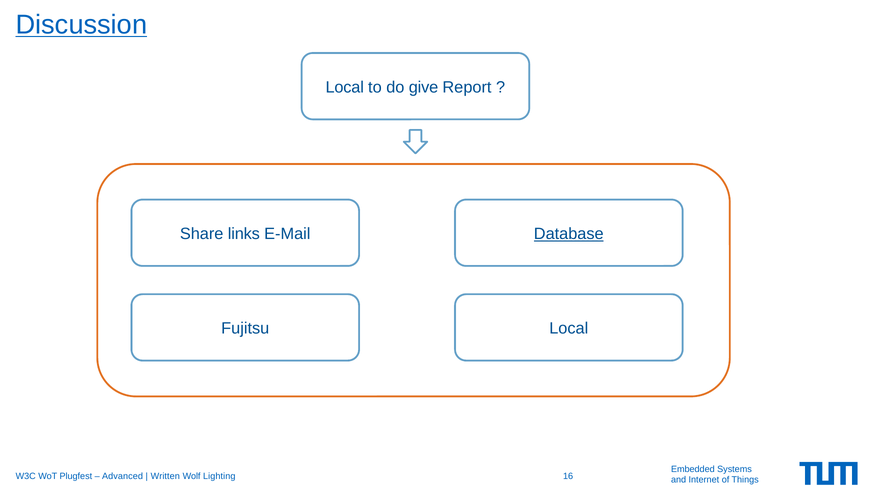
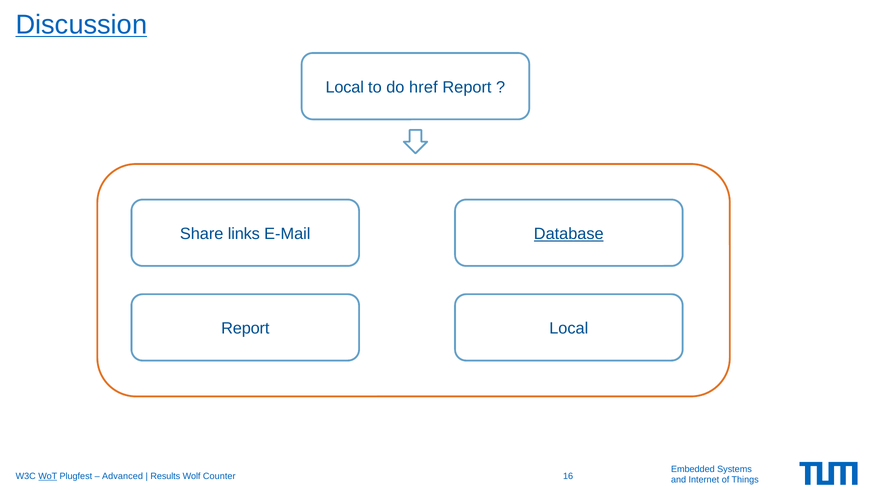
give: give -> href (423, 87)
Fujitsu: Fujitsu -> Report (245, 328)
WoT underline: none -> present (48, 476)
Written: Written -> Results (165, 476)
Lighting: Lighting -> Counter (219, 476)
